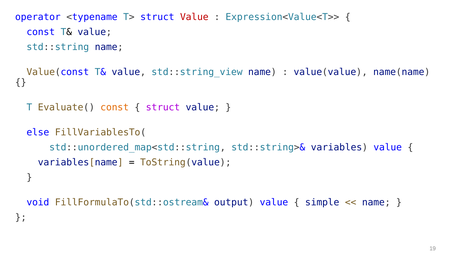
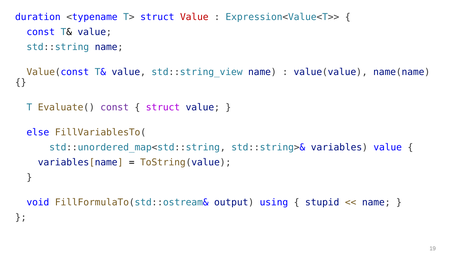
operator: operator -> duration (38, 17)
const colour: orange -> purple (115, 107)
output value: value -> using (274, 202)
simple: simple -> stupid (322, 202)
